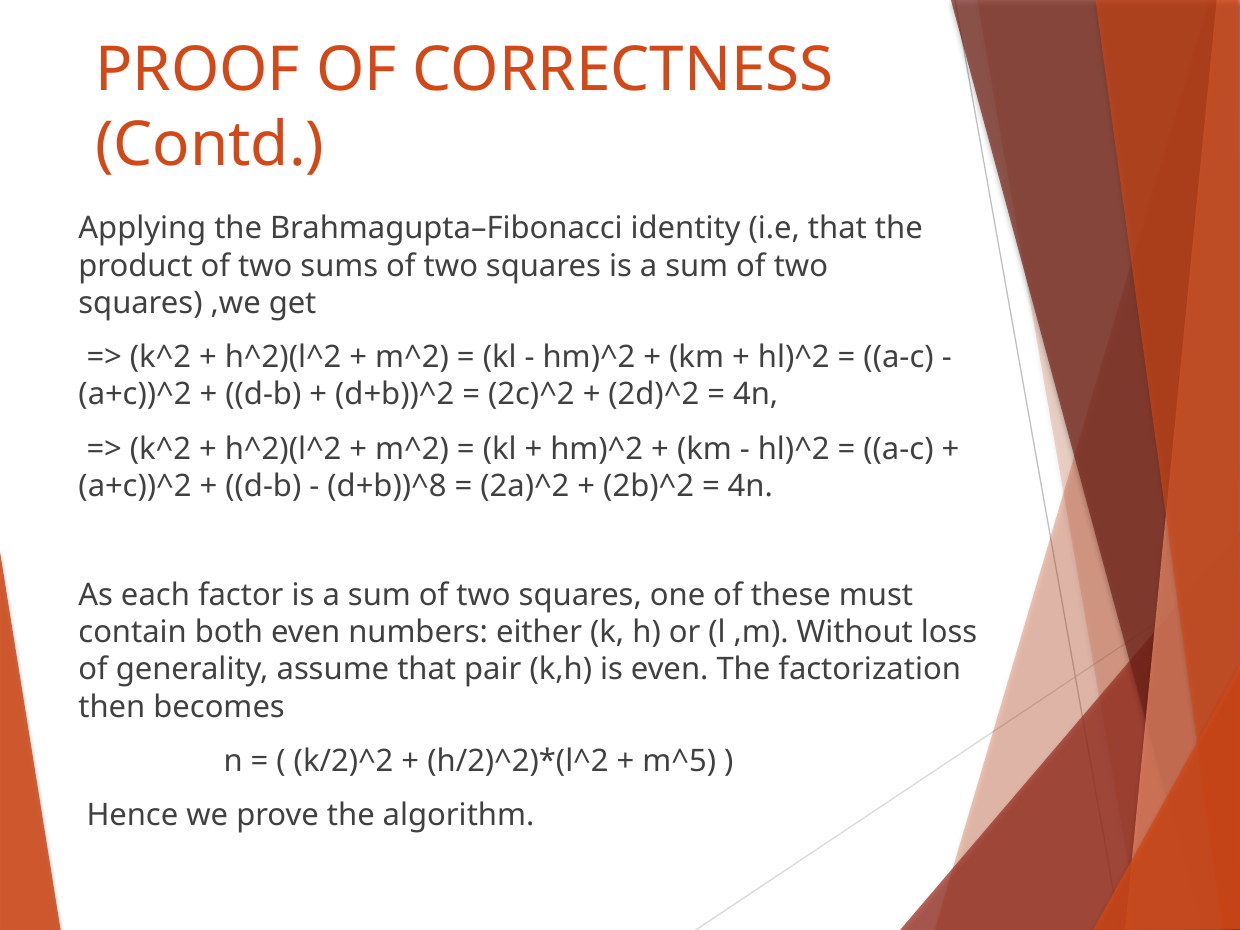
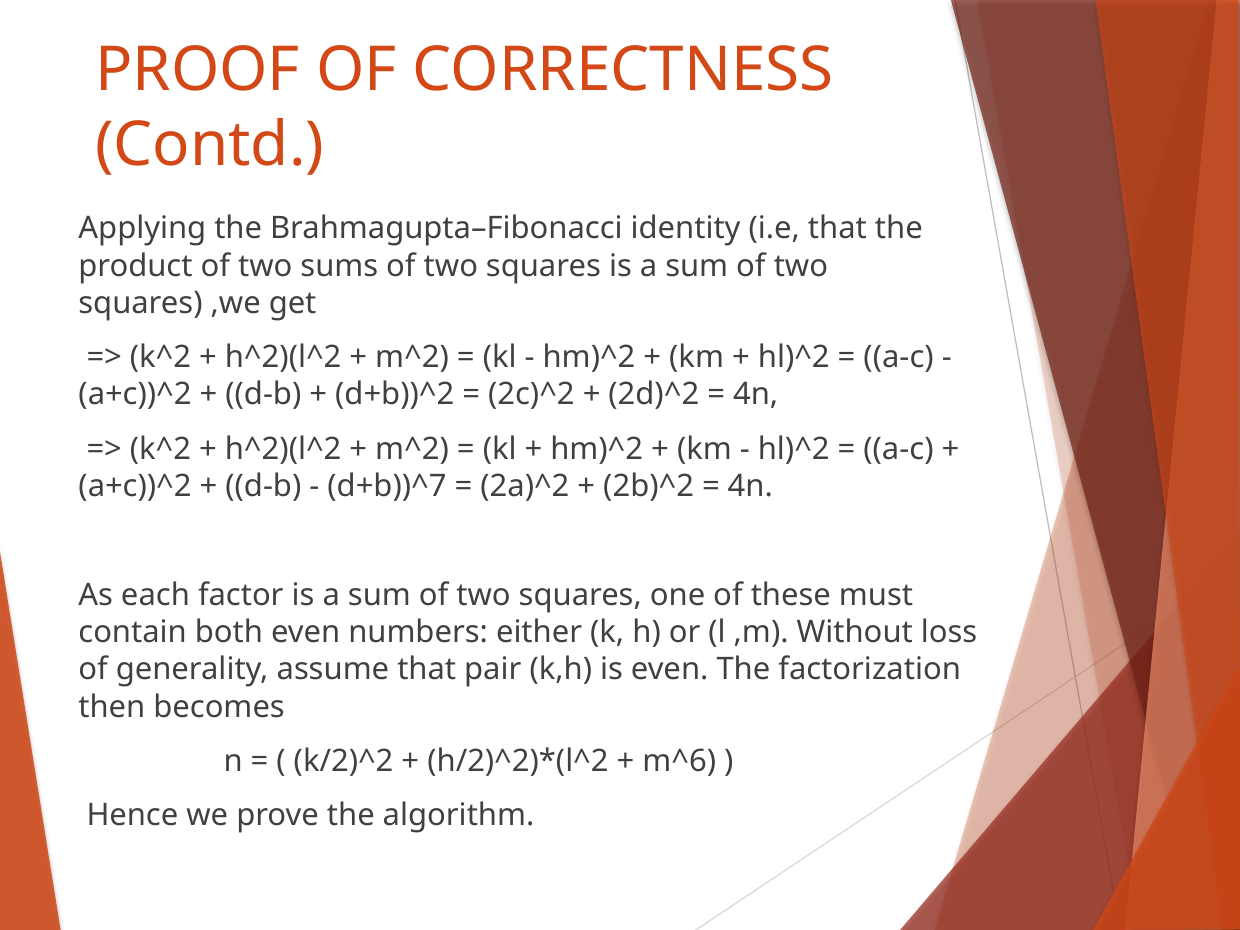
d+b))^8: d+b))^8 -> d+b))^7 (387, 486)
m^5: m^5 -> m^6 (679, 761)
